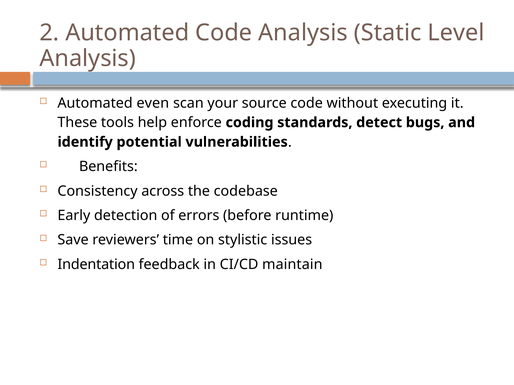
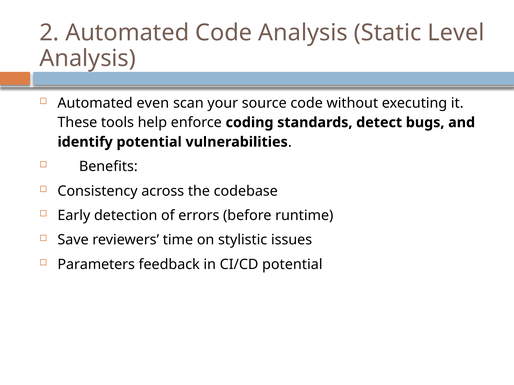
Indentation: Indentation -> Parameters (96, 265)
CI/CD maintain: maintain -> potential (292, 265)
